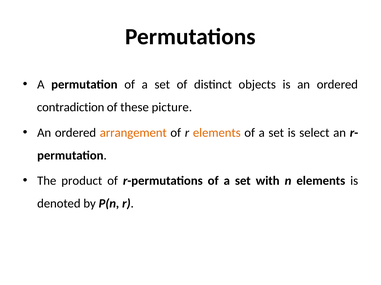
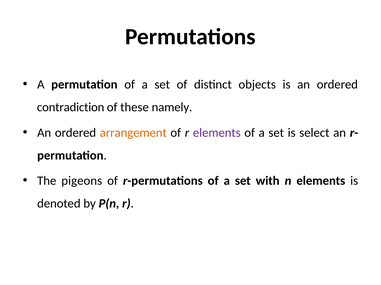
picture: picture -> namely (172, 108)
elements colour: orange -> purple (217, 133)
product: product -> pigeons (82, 181)
